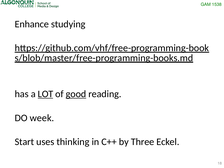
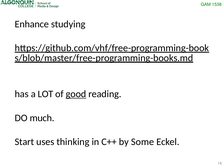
LOT underline: present -> none (46, 94)
week: week -> much (42, 118)
Three: Three -> Some (143, 142)
